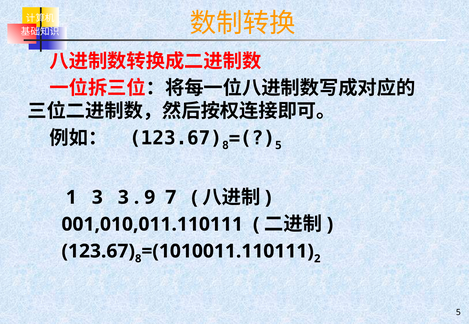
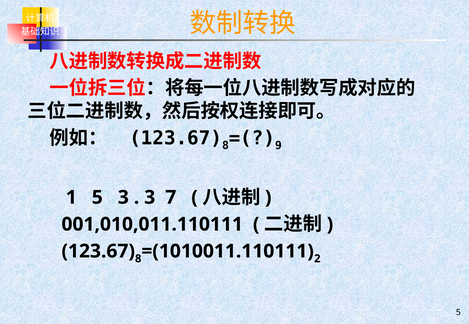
5: 5 -> 9 (278, 146)
1 3: 3 -> 5 (97, 198)
9: 9 -> 3 (150, 198)
